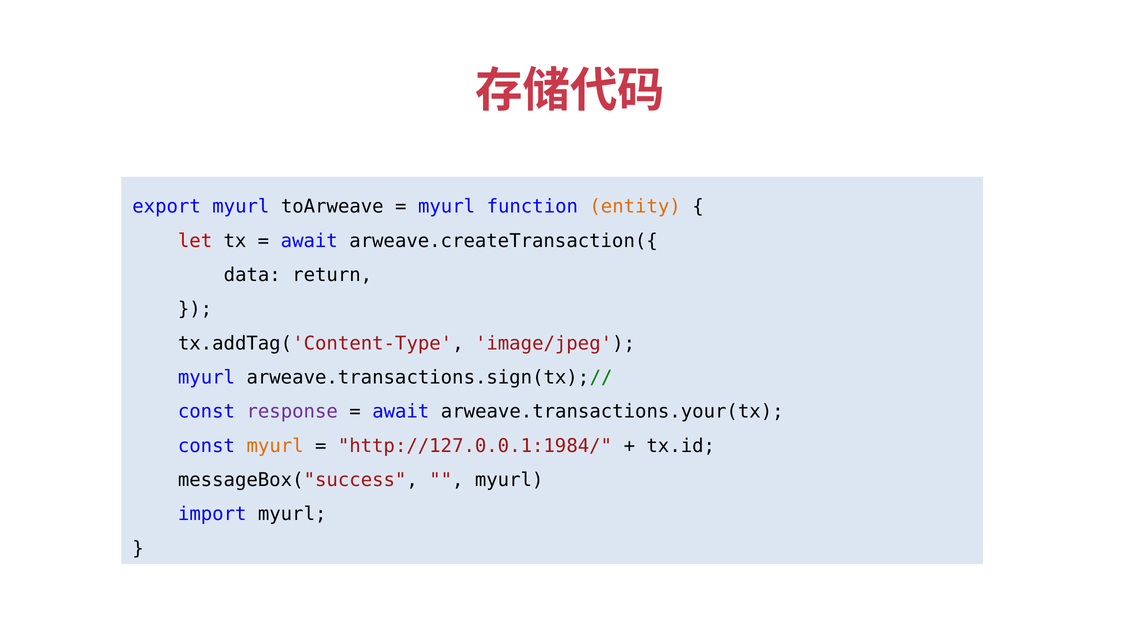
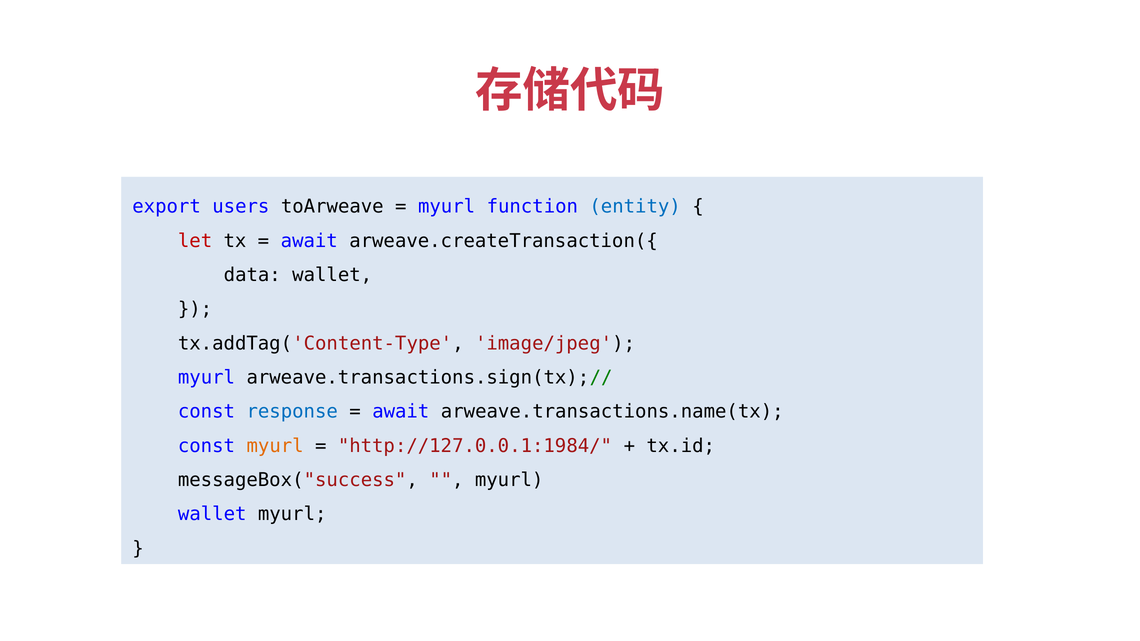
export myurl: myurl -> users (241, 207)
entity colour: orange -> blue (635, 207)
data return: return -> wallet (332, 275)
response colour: purple -> blue (292, 412)
arweave.transactions.your(tx: arweave.transactions.your(tx -> arweave.transactions.name(tx (612, 412)
import: import -> wallet (212, 514)
